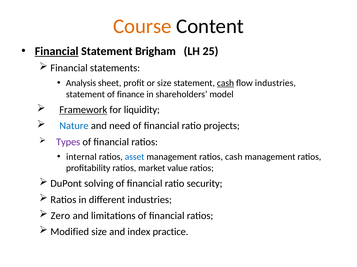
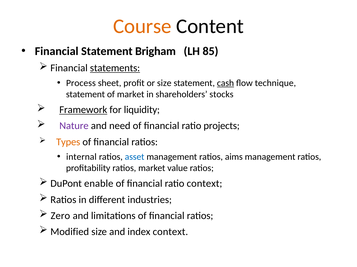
Financial underline: present -> none (57, 51)
25: 25 -> 85 (210, 51)
statements underline: none -> present (115, 68)
Analysis: Analysis -> Process (81, 83)
flow industries: industries -> technique (275, 83)
of finance: finance -> market (131, 95)
model: model -> stocks (221, 95)
Nature colour: blue -> purple (74, 126)
Types colour: purple -> orange (68, 142)
ratios cash: cash -> aims (234, 157)
solving: solving -> enable (99, 184)
ratio security: security -> context (204, 184)
index practice: practice -> context (170, 232)
